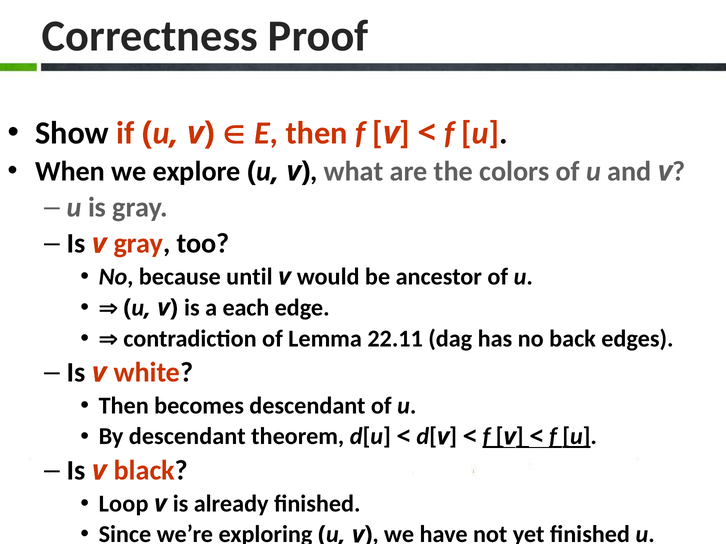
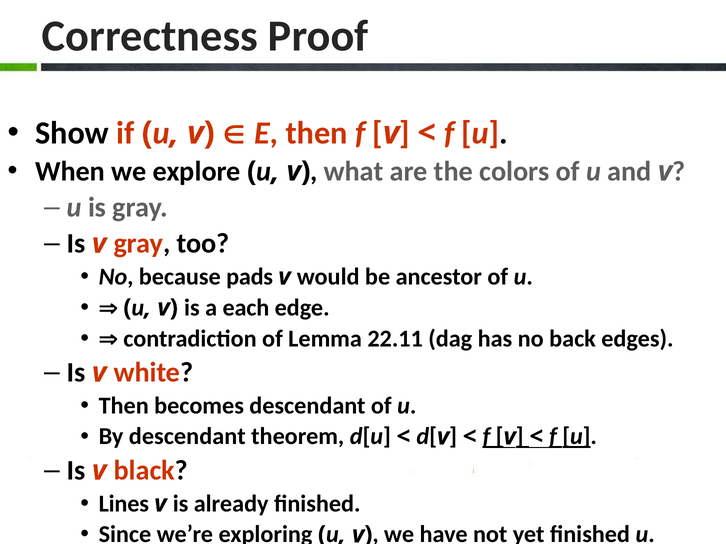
until: until -> pads (250, 277)
Loop: Loop -> Lines (124, 504)
